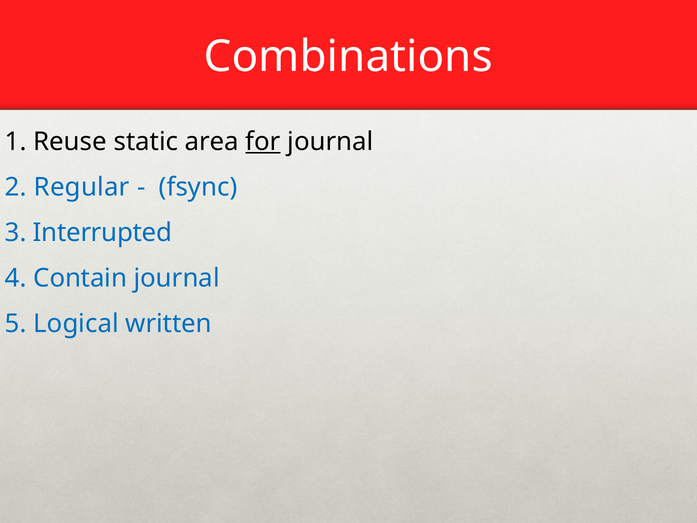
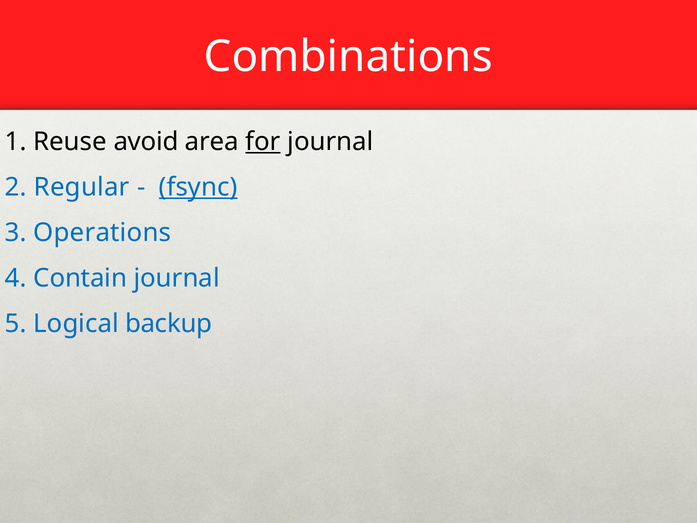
static: static -> avoid (146, 142)
fsync underline: none -> present (198, 187)
Interrupted: Interrupted -> Operations (102, 233)
written: written -> backup (169, 324)
